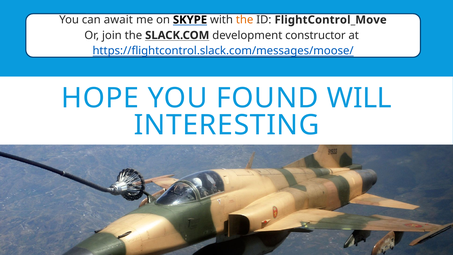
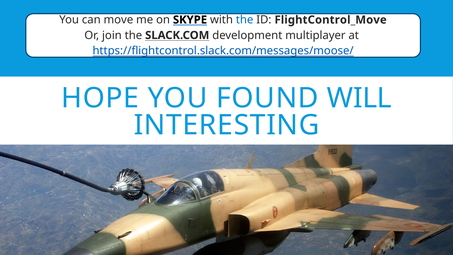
await: await -> move (118, 20)
the colour: orange -> blue (245, 20)
constructor: constructor -> multiplayer (315, 35)
